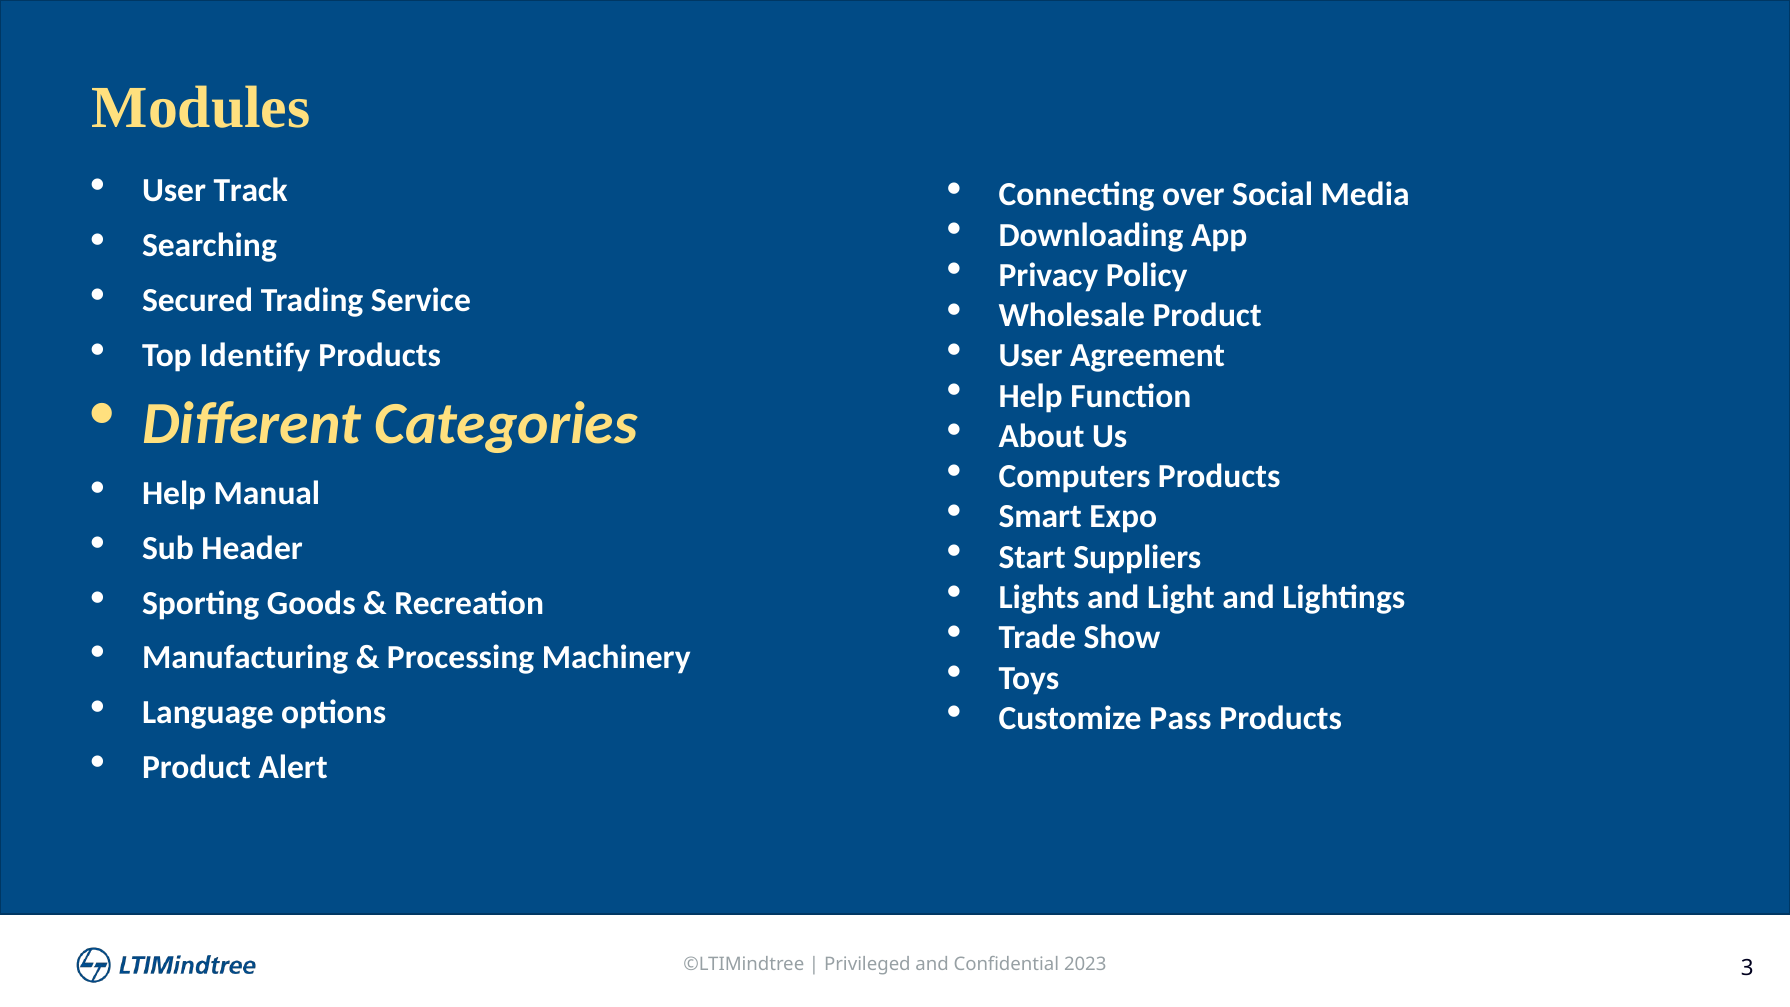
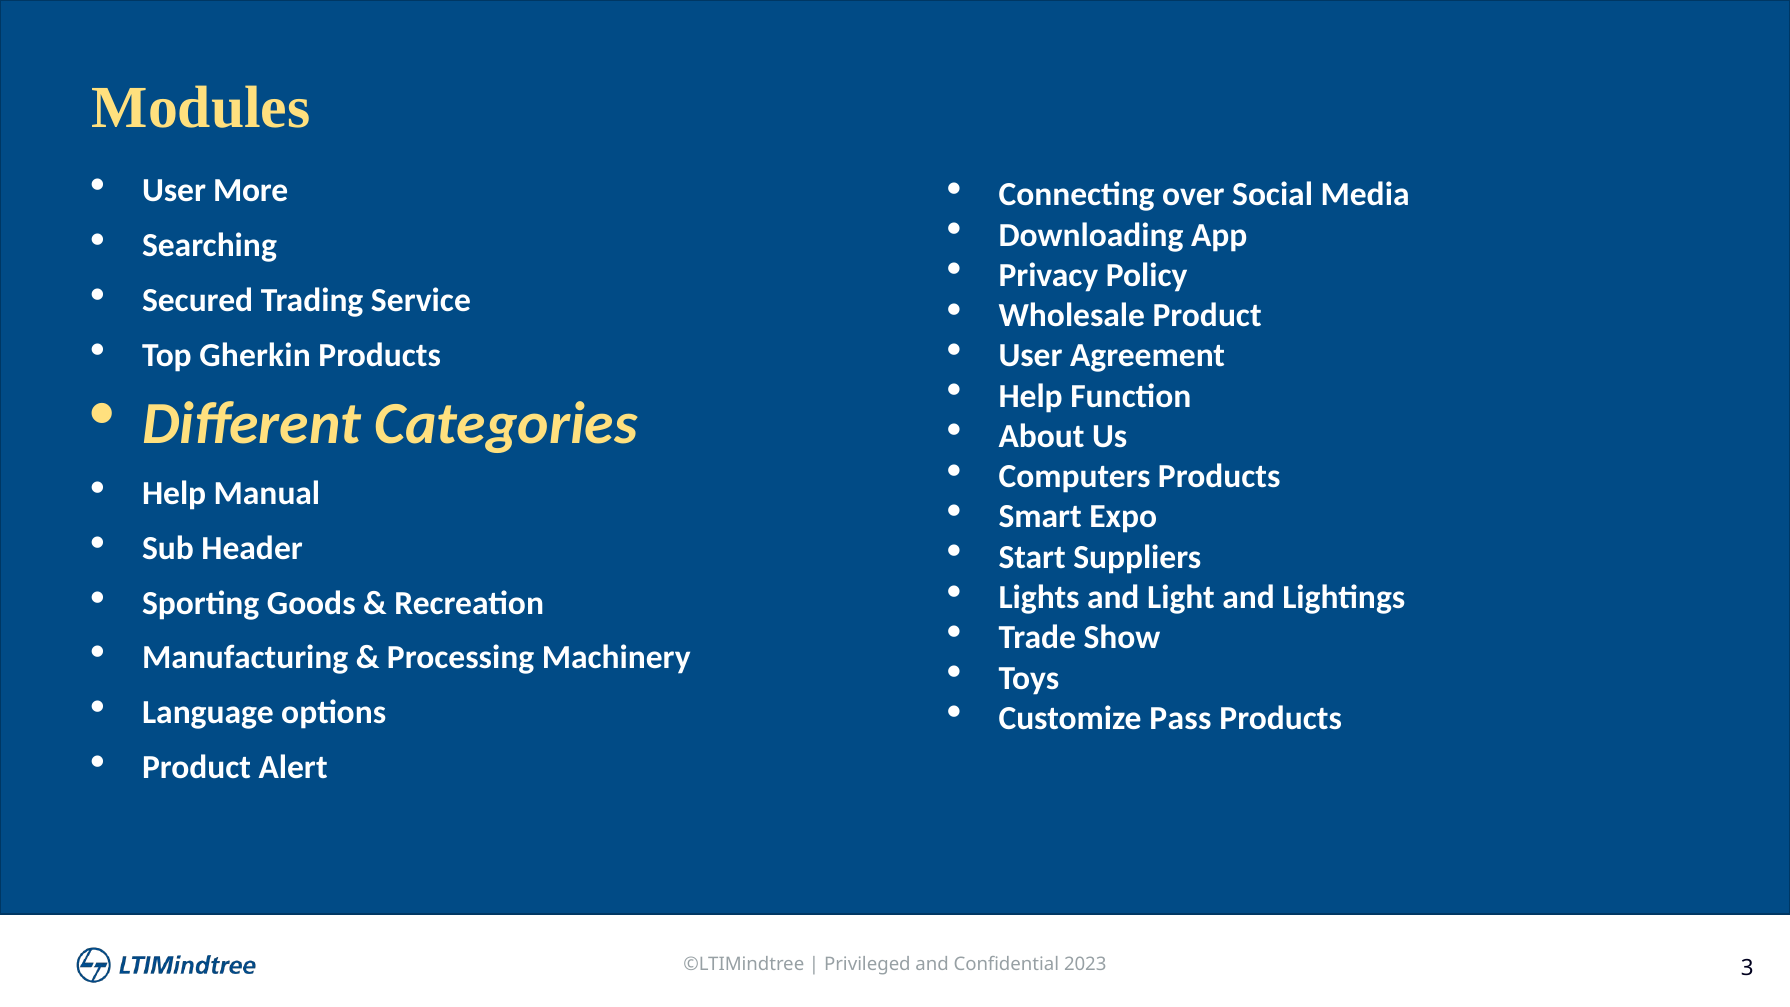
Track: Track -> More (251, 190)
Identify: Identify -> Gherkin (255, 355)
